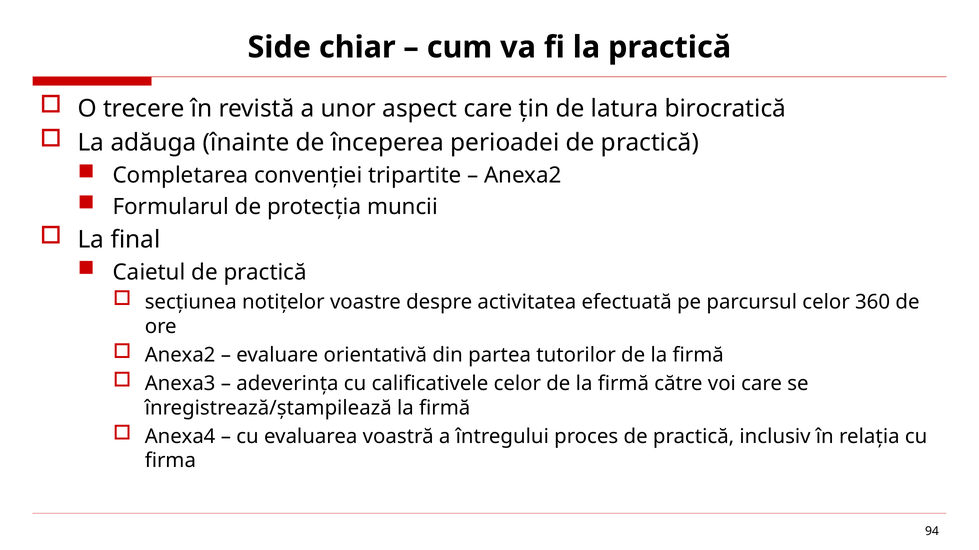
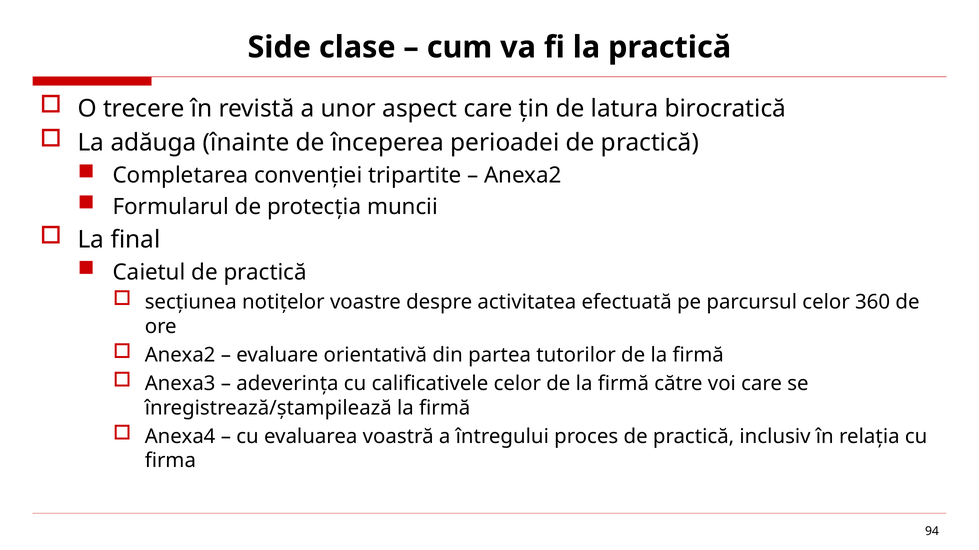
chiar: chiar -> clase (357, 47)
